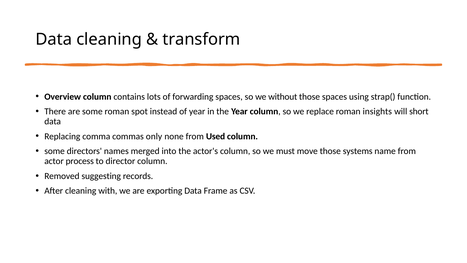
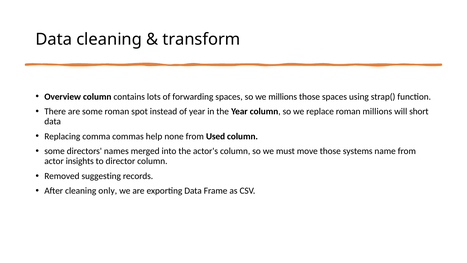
we without: without -> millions (283, 97)
roman insights: insights -> millions (377, 111)
only: only -> help (154, 136)
process: process -> insights (80, 161)
with: with -> only (108, 191)
